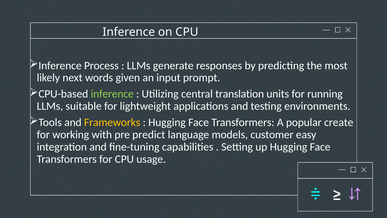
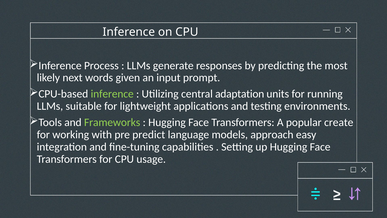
translation: translation -> adaptation (240, 94)
Frameworks colour: yellow -> light green (112, 122)
customer: customer -> approach (272, 134)
